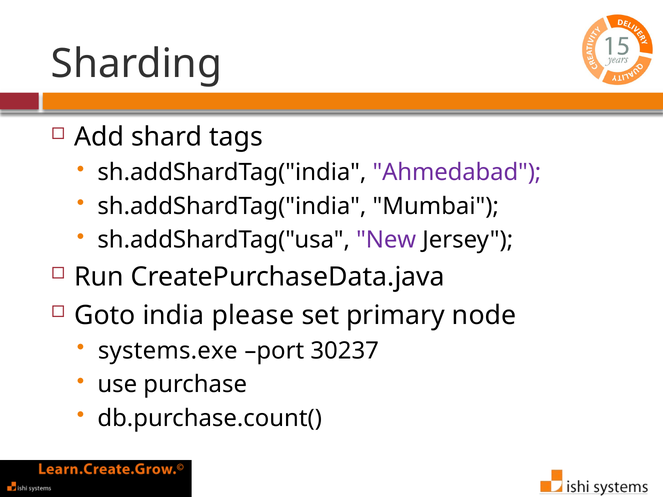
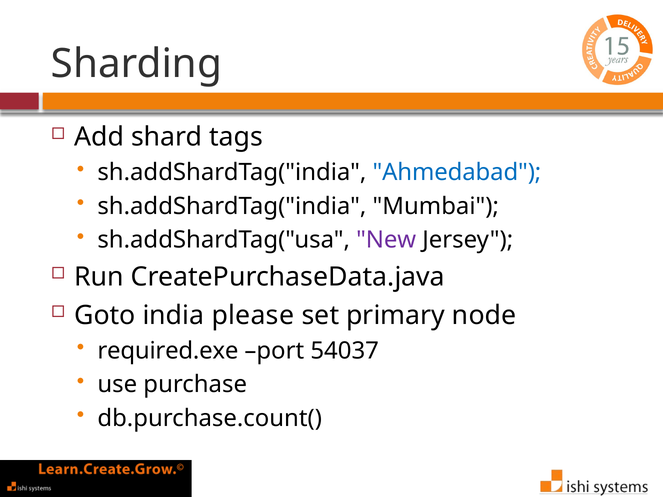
Ahmedabad colour: purple -> blue (457, 172)
systems.exe: systems.exe -> required.exe (168, 351)
30237: 30237 -> 54037 (345, 351)
